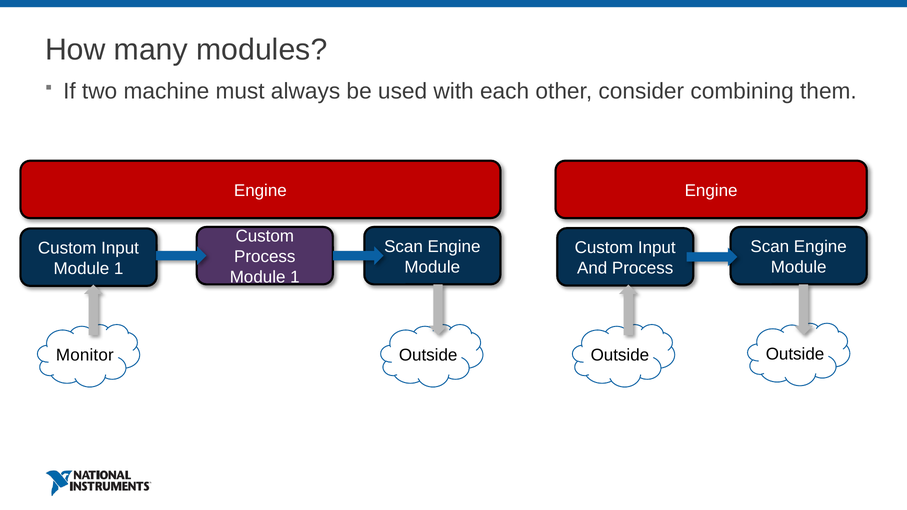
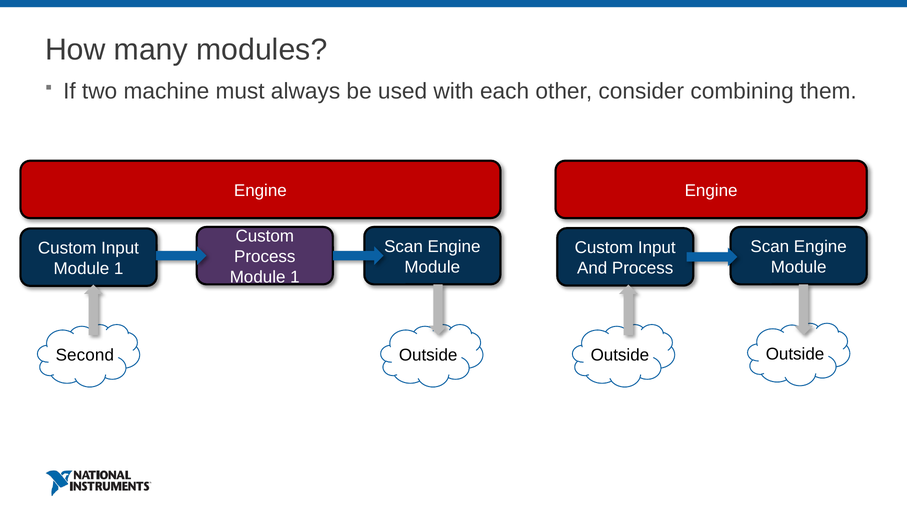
Monitor: Monitor -> Second (85, 355)
